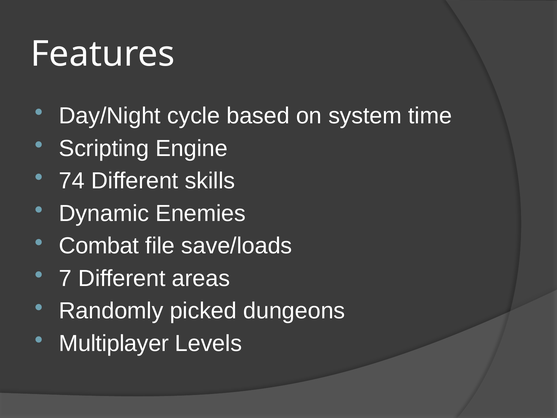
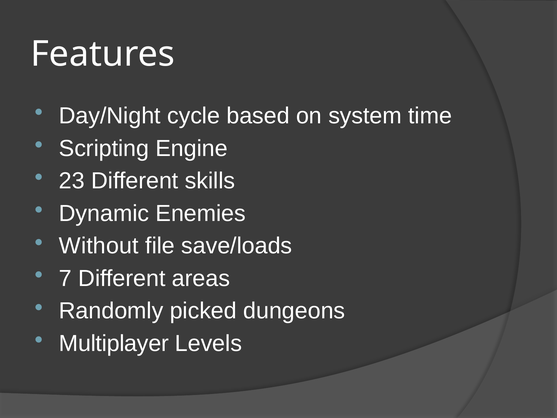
74: 74 -> 23 (72, 181)
Combat: Combat -> Without (99, 246)
